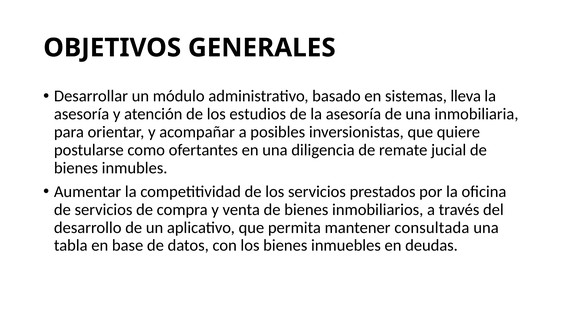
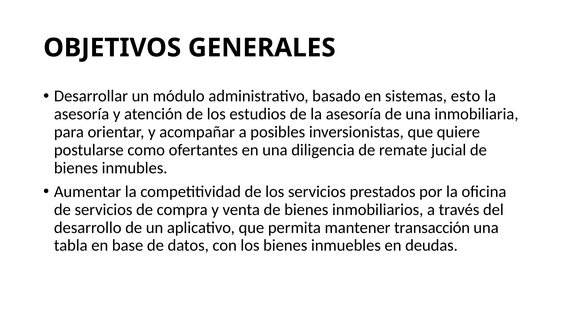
lleva: lleva -> esto (466, 96)
consultada: consultada -> transacción (432, 227)
